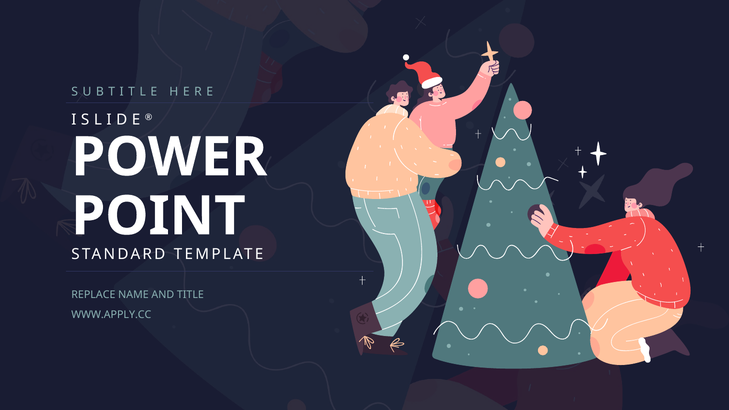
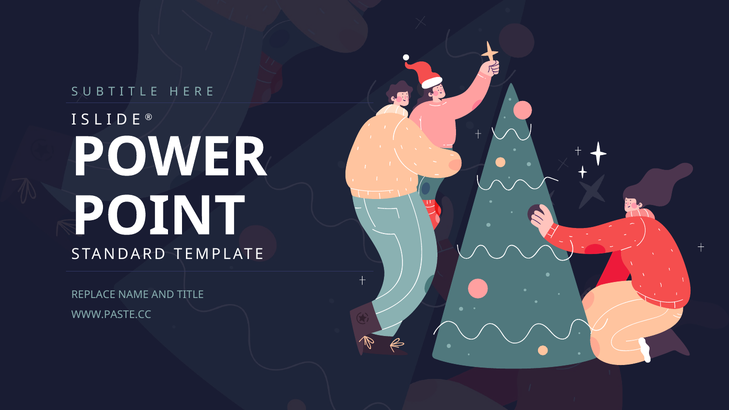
WWW.APPLY.CC: WWW.APPLY.CC -> WWW.PASTE.CC (111, 315)
